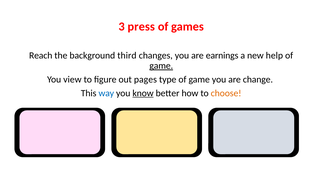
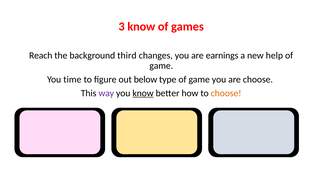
3 press: press -> know (141, 27)
game underline: present -> none (161, 66)
view: view -> time (72, 79)
pages: pages -> below (146, 79)
are change: change -> choose (258, 79)
way colour: blue -> purple (106, 93)
